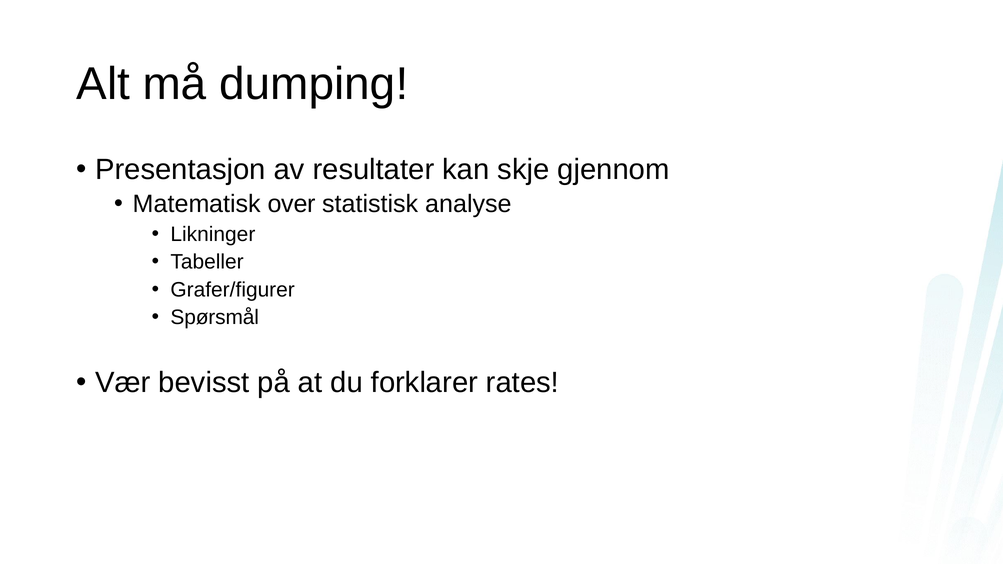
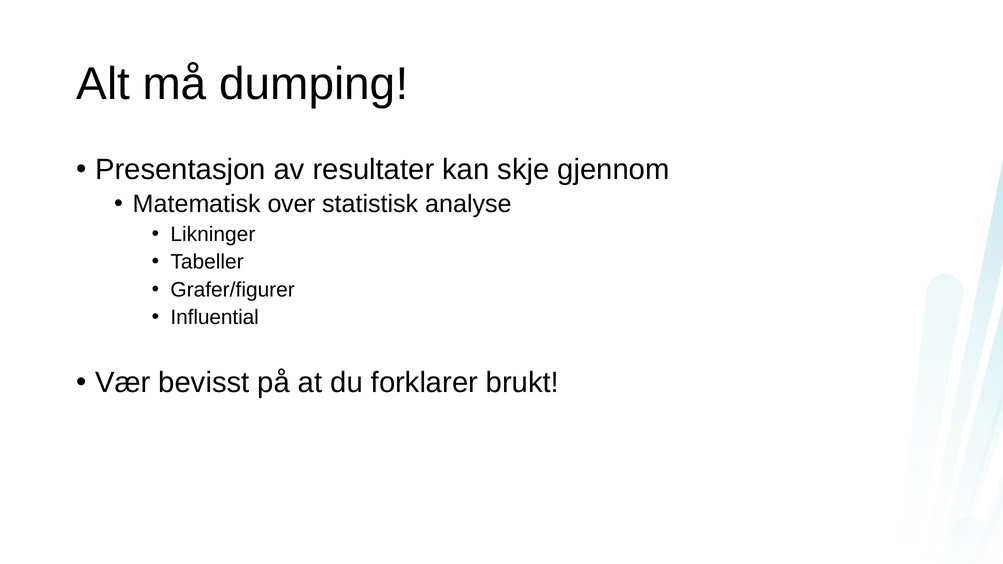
Spørsmål: Spørsmål -> Influential (215, 318)
rates: rates -> brukt (522, 383)
